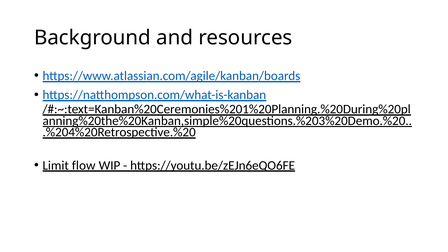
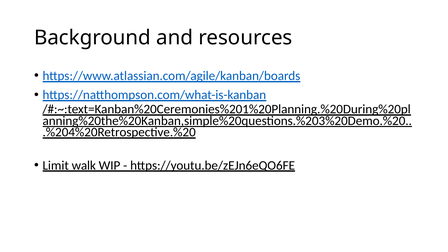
flow: flow -> walk (84, 165)
